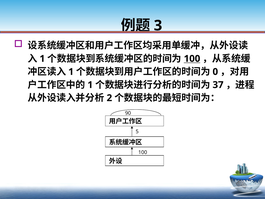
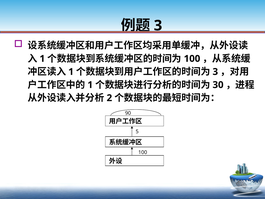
100 underline: present -> none (192, 59)
0: 0 -> 3 (215, 72)
37: 37 -> 30 (218, 85)
